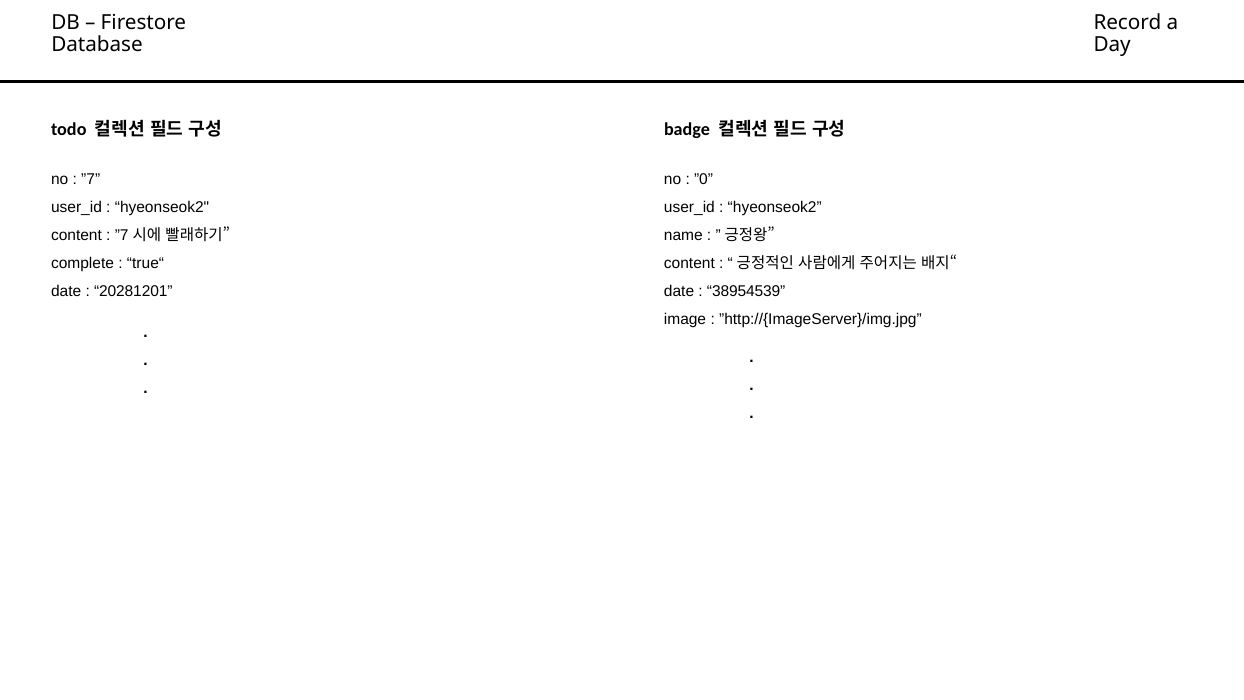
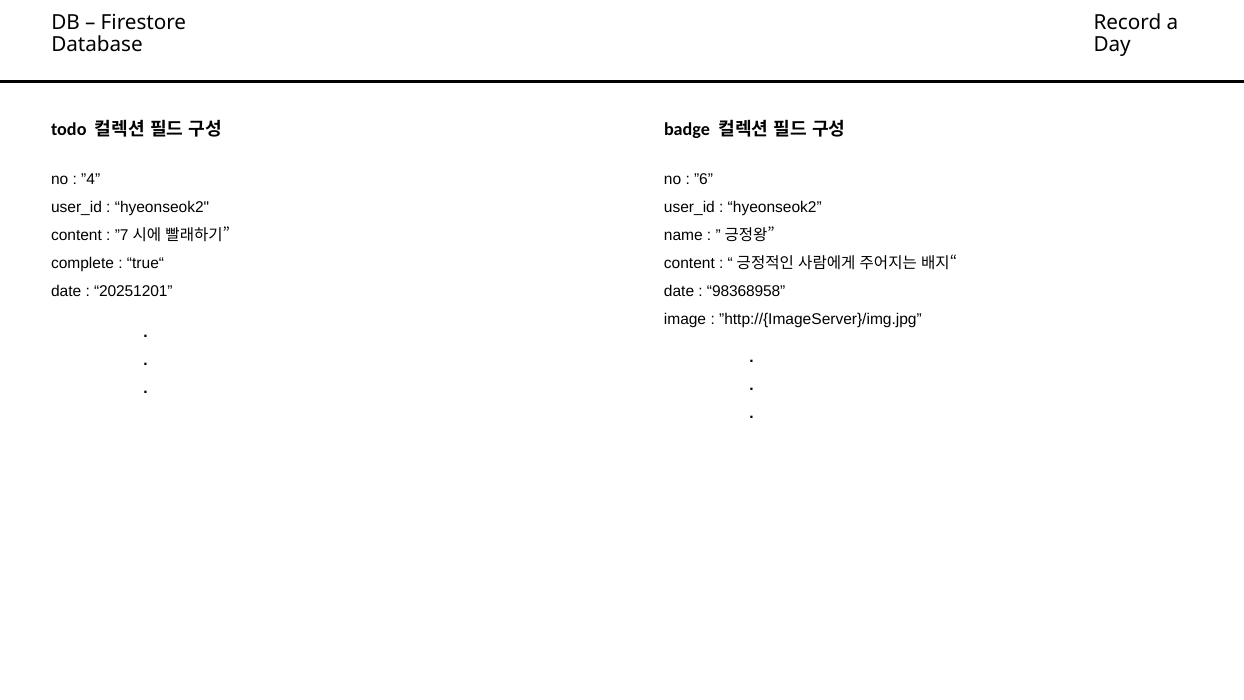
”7: ”7 -> ”4 (91, 179)
”0: ”0 -> ”6 (704, 179)
20281201: 20281201 -> 20251201 (133, 291)
38954539: 38954539 -> 98368958 (746, 291)
